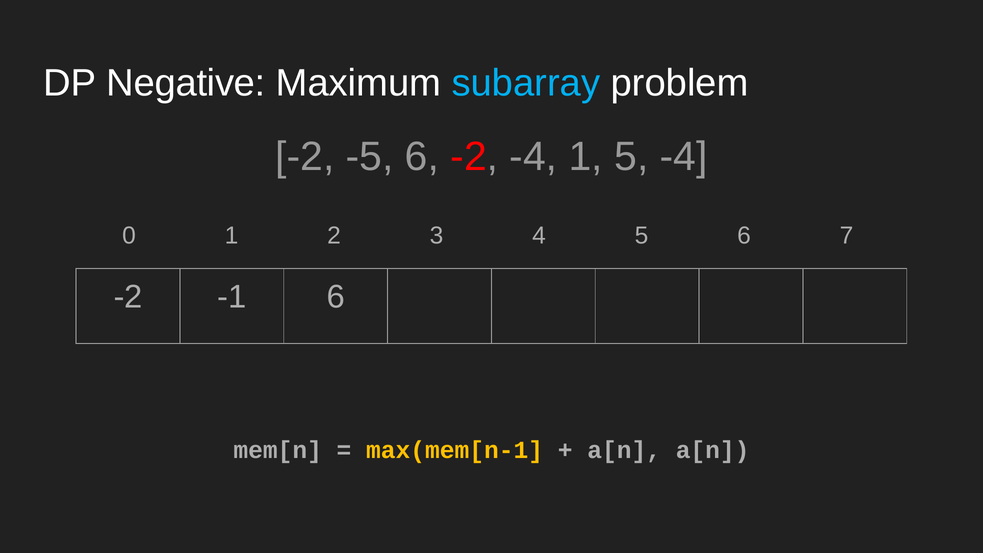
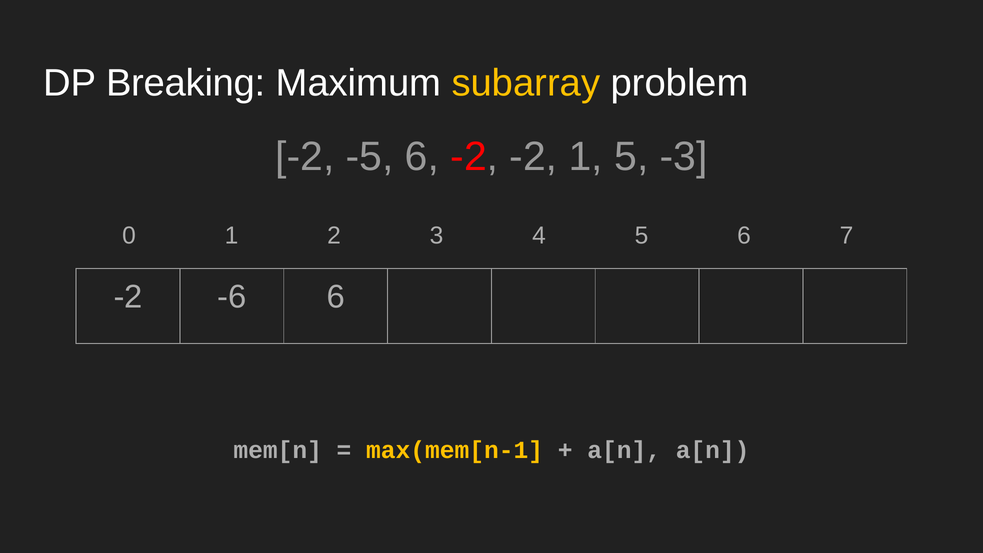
Negative: Negative -> Breaking (186, 83)
subarray colour: light blue -> yellow (526, 83)
-2 -4: -4 -> -2 (533, 157)
5 -4: -4 -> -3 (684, 157)
-1: -1 -> -6 (232, 297)
